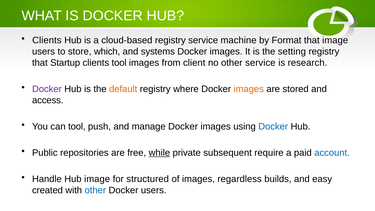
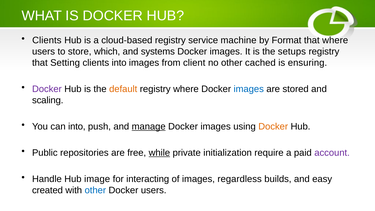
that image: image -> where (335, 40)
setting: setting -> setups (292, 51)
Startup: Startup -> Setting (65, 63)
clients tool: tool -> into (119, 63)
other service: service -> cached (260, 63)
research: research -> ensuring (307, 63)
images colour: orange -> blue (249, 89)
access: access -> scaling (48, 100)
can tool: tool -> into (77, 126)
manage underline: none -> present (149, 126)
Docker colour: blue -> orange (273, 126)
subsequent: subsequent -> initialization (228, 153)
account colour: blue -> purple (332, 153)
structured: structured -> interacting (148, 179)
